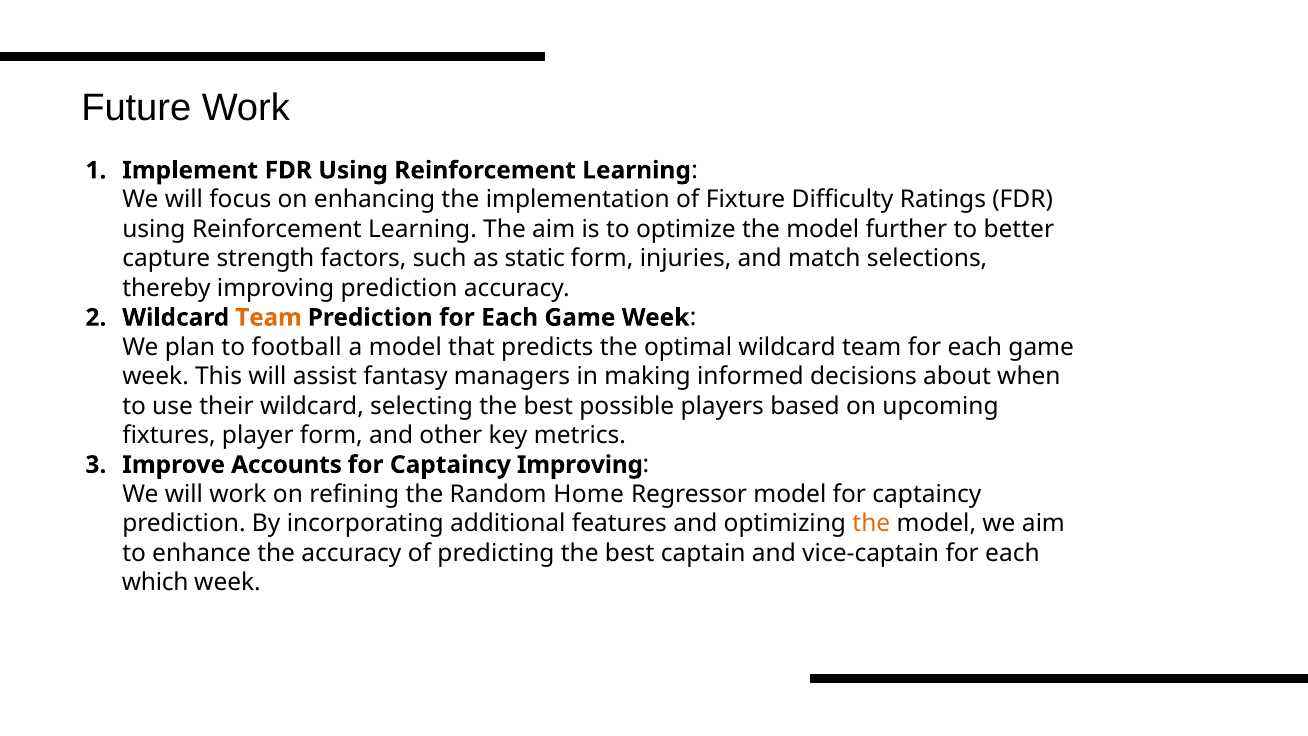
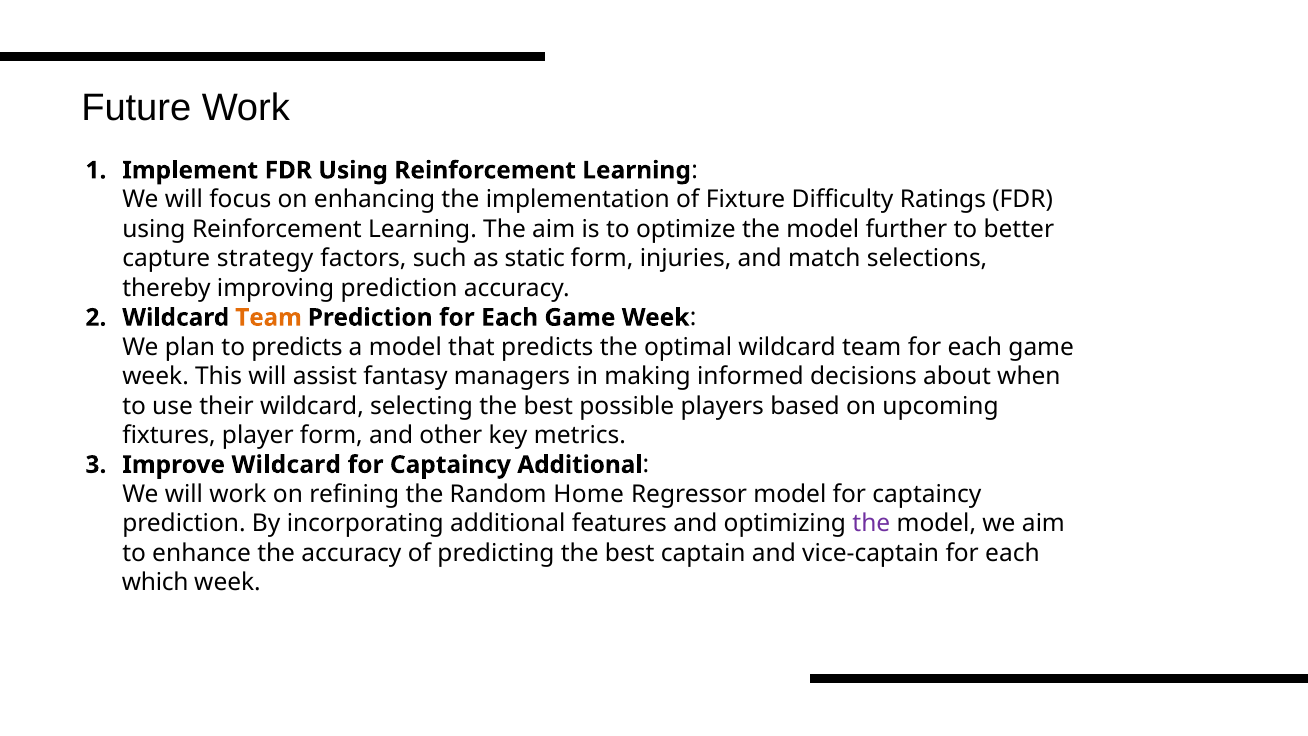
strength: strength -> strategy (265, 259)
to football: football -> predicts (297, 347)
Improve Accounts: Accounts -> Wildcard (286, 465)
Captaincy Improving: Improving -> Additional (580, 465)
the colour: orange -> purple (871, 523)
